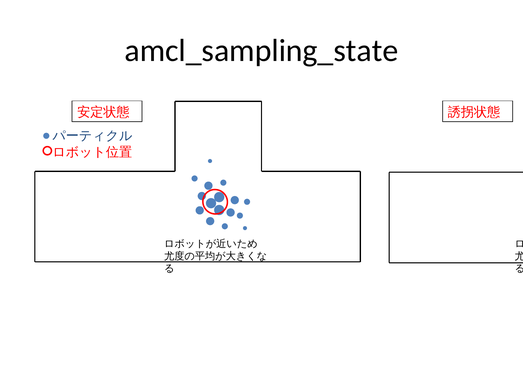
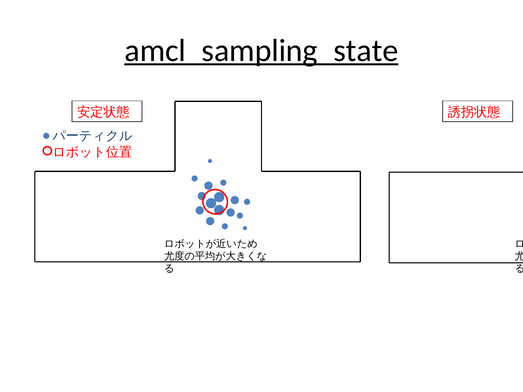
amcl_sampling_state underline: none -> present (261, 51)
